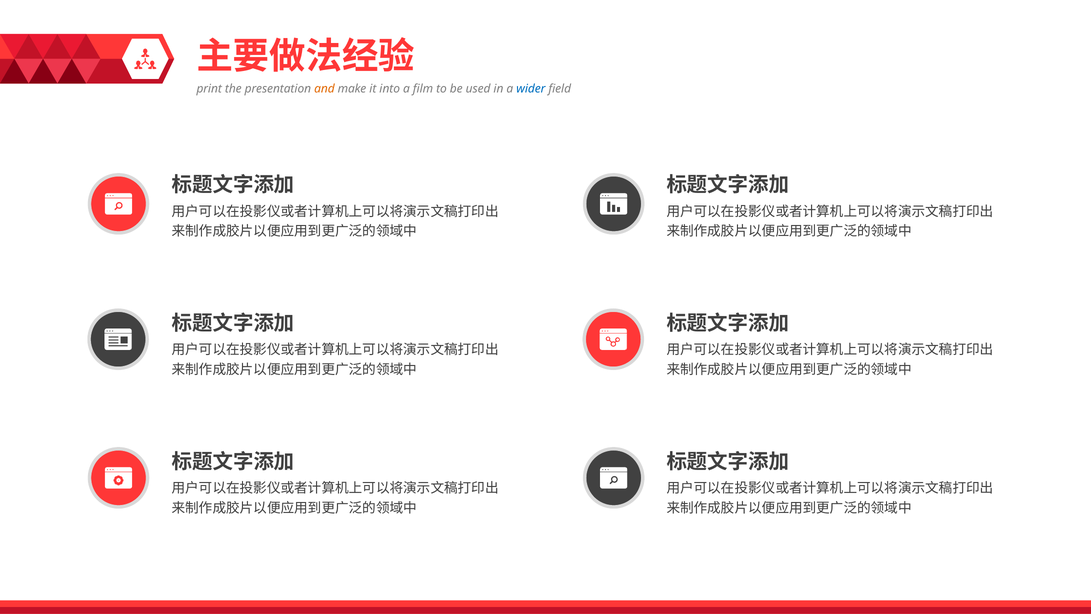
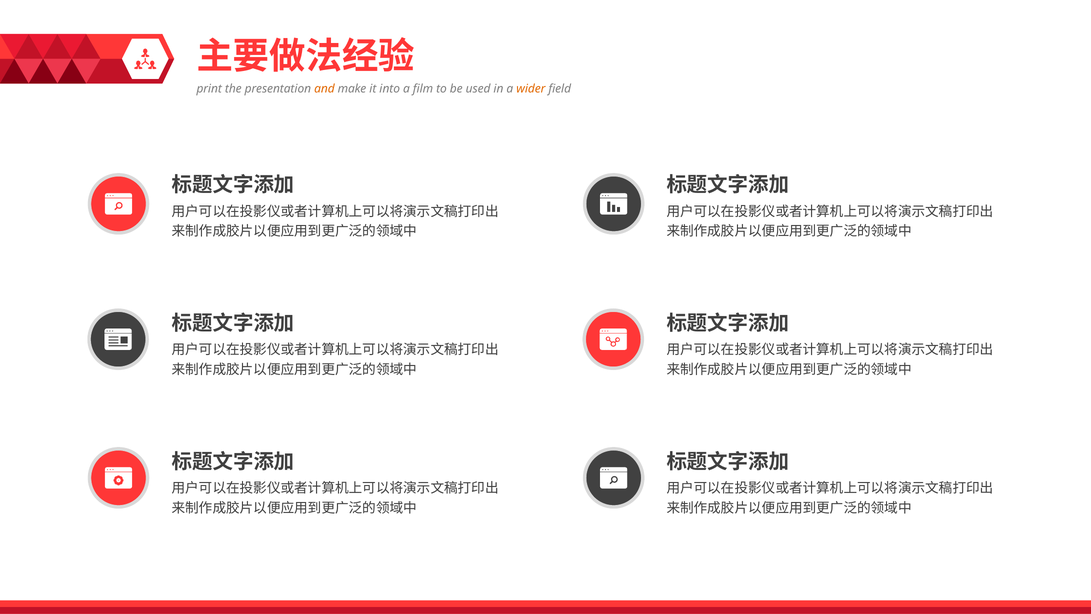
wider colour: blue -> orange (531, 89)
